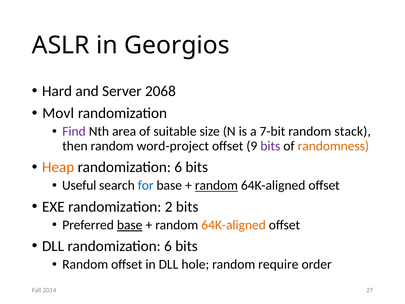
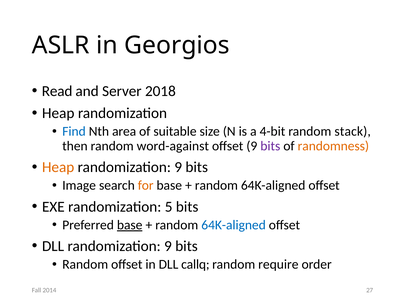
Hard: Hard -> Read (57, 91)
2068: 2068 -> 2018 (160, 91)
Movl: Movl -> Heap (58, 113)
Find colour: purple -> blue (74, 131)
7-bit: 7-bit -> 4-bit (272, 131)
word-project: word-project -> word-against (173, 146)
6: 6 -> 9 (178, 167)
Useful: Useful -> Image (79, 185)
for colour: blue -> orange (146, 185)
random underline: present -> none (216, 185)
2: 2 -> 5 (169, 206)
64K-aligned colour: orange -> blue (234, 225)
DLL randomization 6: 6 -> 9 (168, 246)
hole: hole -> callq (195, 264)
